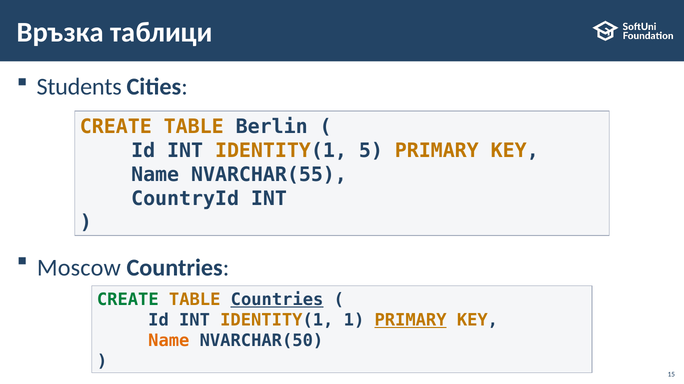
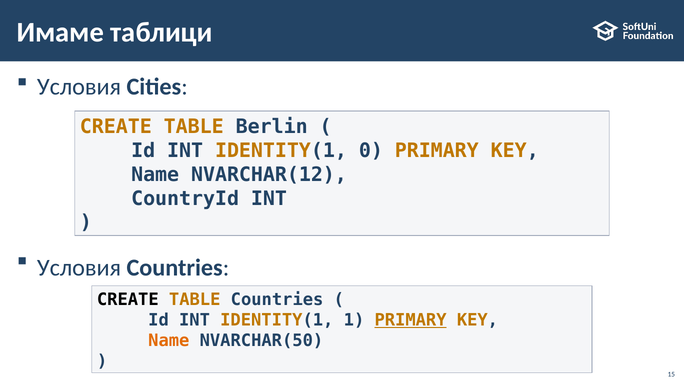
Връзка: Връзка -> Имаме (60, 32)
Students: Students -> Условия (79, 87)
5: 5 -> 0 (371, 151)
NVARCHAR(55: NVARCHAR(55 -> NVARCHAR(12 (269, 175)
Moscow: Moscow -> Условия (79, 268)
CREATE colour: green -> black (128, 300)
Countries underline: present -> none (277, 300)
